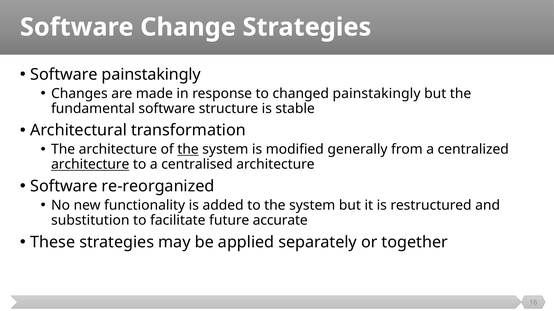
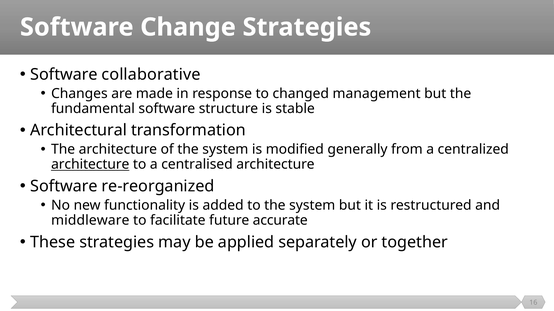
Software painstakingly: painstakingly -> collaborative (151, 75)
changed painstakingly: painstakingly -> management (377, 94)
the underline: present -> none (188, 150)
substitution: substitution -> middleware (90, 221)
